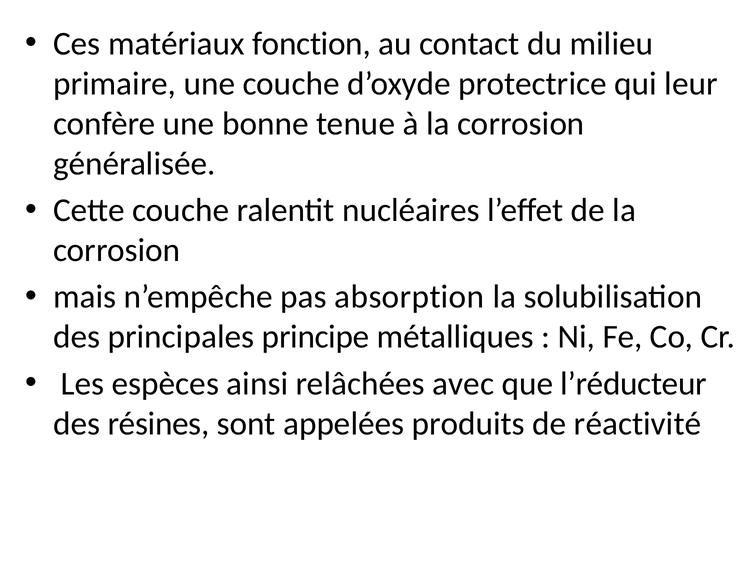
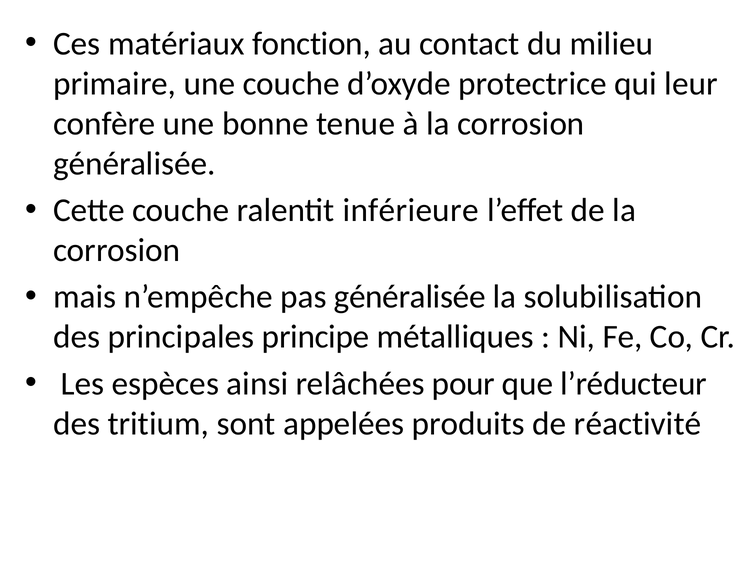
nucléaires: nucléaires -> inférieure (411, 210)
pas absorption: absorption -> généralisée (410, 297)
avec: avec -> pour (463, 384)
résines: résines -> tritium (158, 423)
